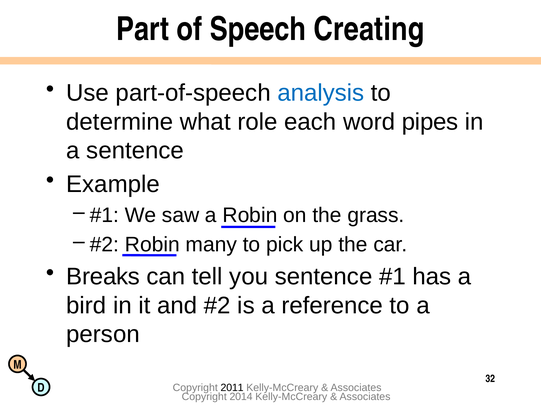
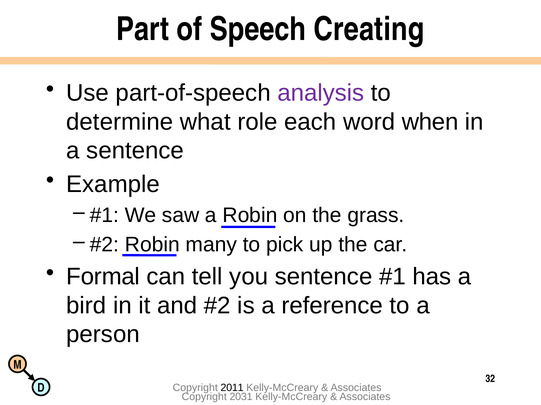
analysis colour: blue -> purple (321, 93)
pipes: pipes -> when (430, 122)
Breaks: Breaks -> Formal (103, 277)
2014: 2014 -> 2031 (241, 397)
